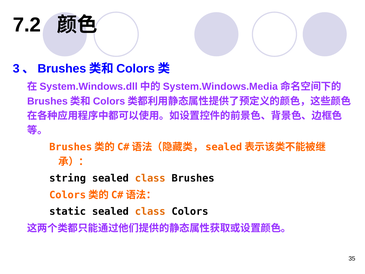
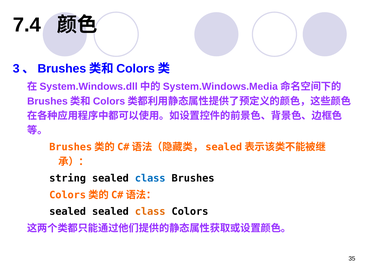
7.2: 7.2 -> 7.4 (27, 25)
class colour: orange -> blue (150, 178)
static: static -> sealed (68, 211)
